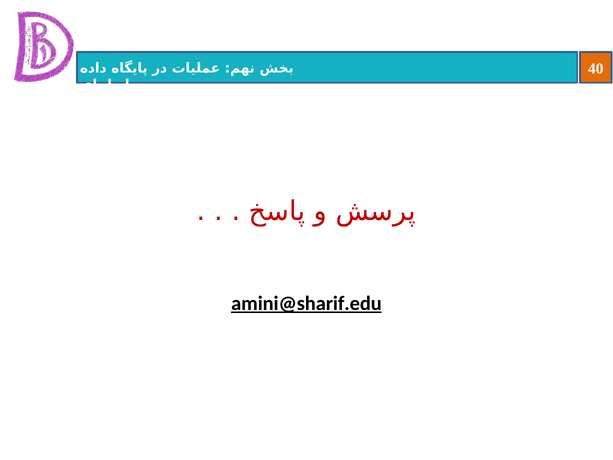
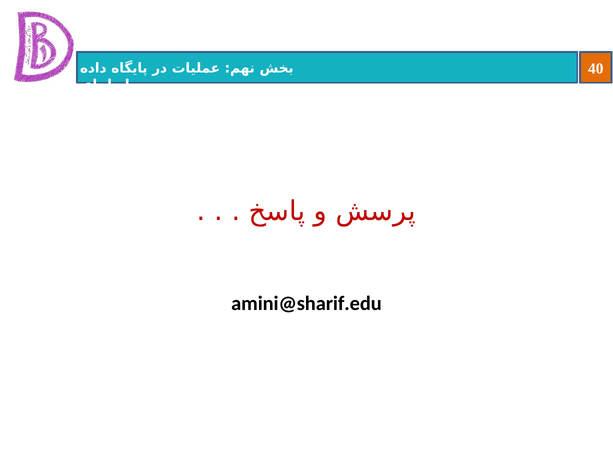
amini@sharif.edu underline: present -> none (306, 303)
